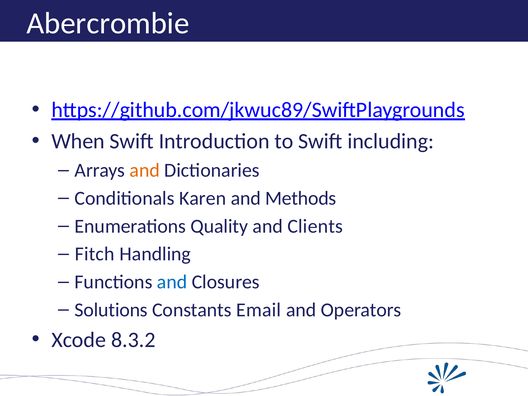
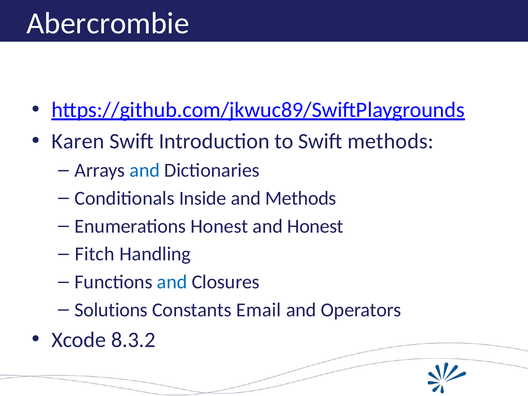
When: When -> Karen (78, 141)
Swift including: including -> methods (391, 141)
and colour: orange -> blue (145, 170)
Karen: Karen -> Inside (203, 198)
Enumerations Quality: Quality -> Honest (219, 226)
and Clients: Clients -> Honest (315, 226)
